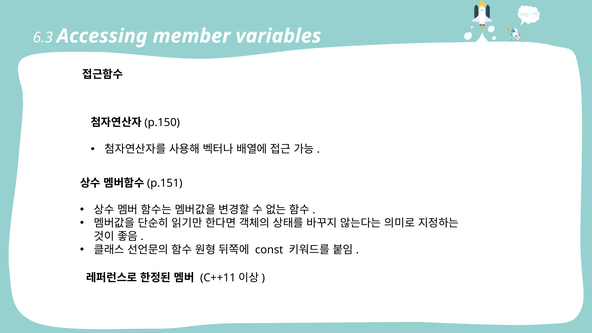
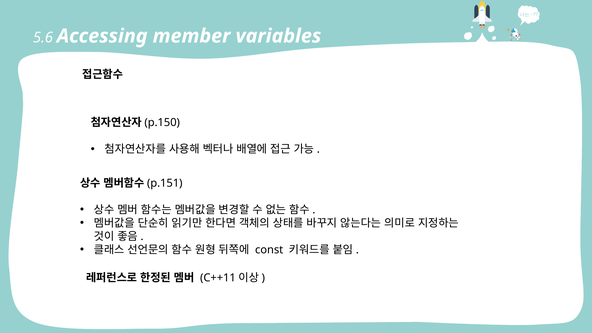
6.3: 6.3 -> 5.6 (43, 38)
